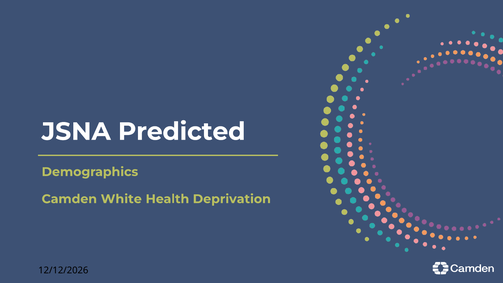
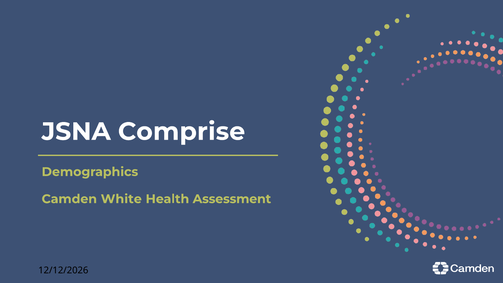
Predicted: Predicted -> Comprise (182, 132)
Deprivation: Deprivation -> Assessment (232, 199)
